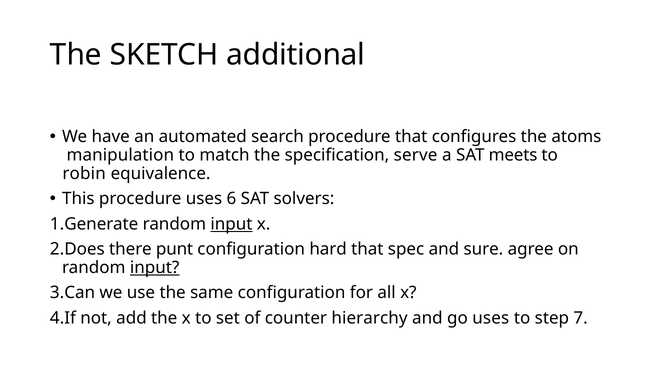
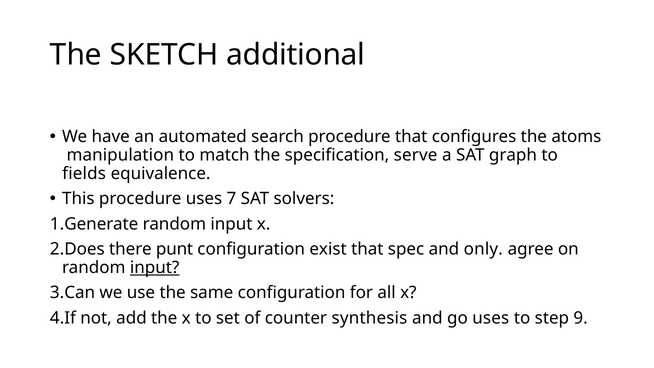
meets: meets -> graph (513, 155)
robin: robin -> fields (84, 173)
6: 6 -> 7 (231, 199)
input underline: present -> none (231, 224)
hard: hard -> exist (328, 249)
sure: sure -> only (483, 249)
hierarchy: hierarchy -> synthesis (369, 318)
7: 7 -> 9 (581, 318)
